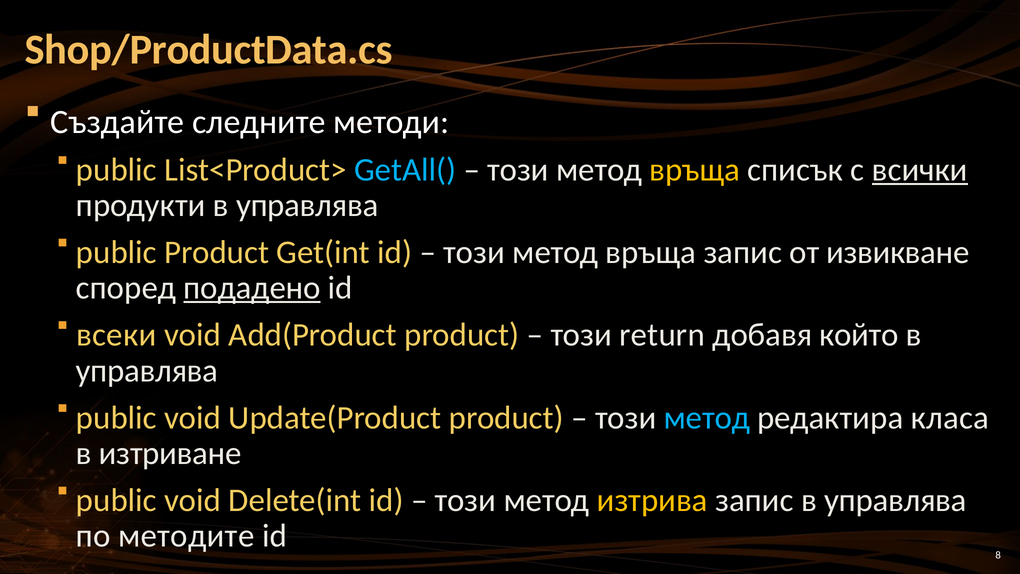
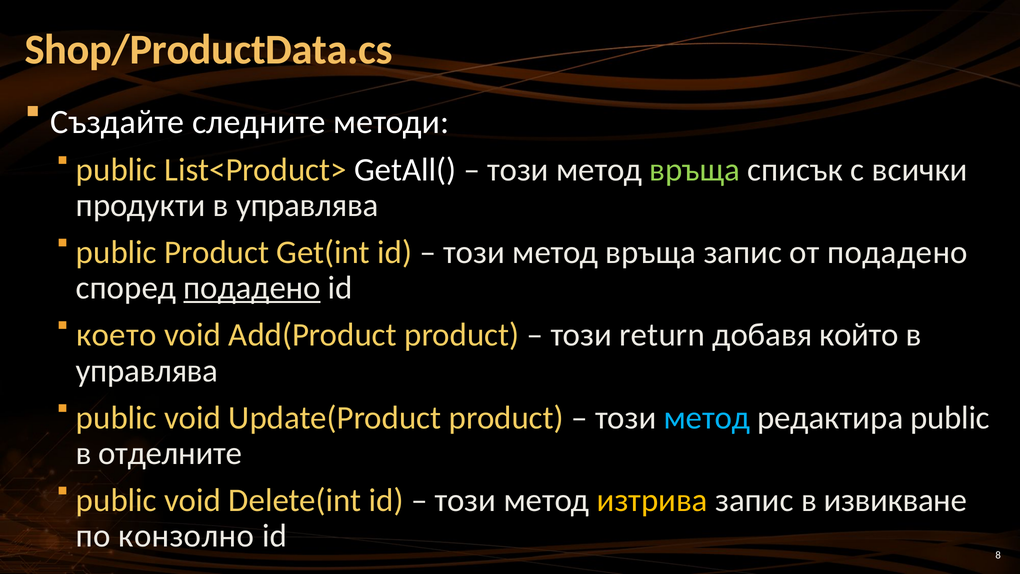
GetAll( colour: light blue -> white (405, 170)
връща colour: yellow -> light green (695, 170)
всички underline: present -> none (920, 170)
от извикване: извикване -> подадено (897, 252)
всеки: всеки -> което (116, 335)
редактира класа: класа -> public (950, 418)
изтриване: изтриване -> отделните (170, 453)
запис в управлява: управлява -> извикване (895, 500)
методите: методите -> конзолно (186, 536)
